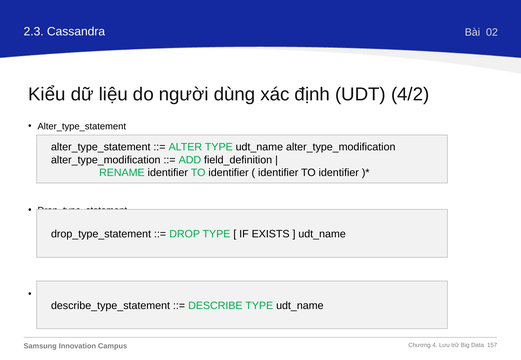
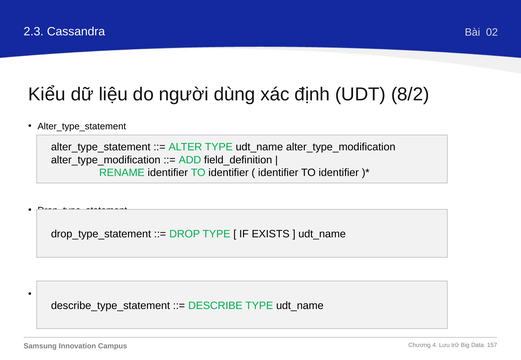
4/2: 4/2 -> 8/2 (410, 94)
